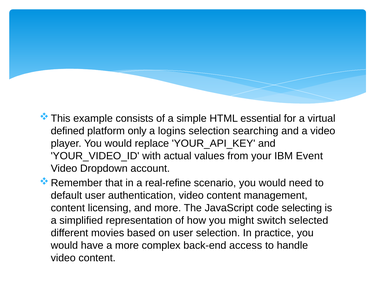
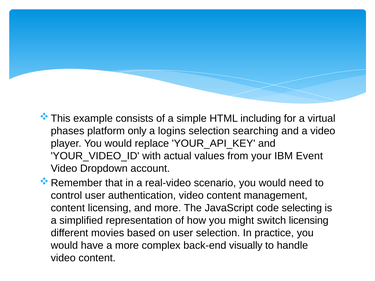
essential: essential -> including (261, 119)
defined: defined -> phases (68, 131)
real-refine: real-refine -> real-video (168, 183)
default: default -> control (66, 196)
switch selected: selected -> licensing (309, 221)
access: access -> visually (246, 246)
